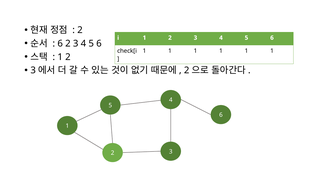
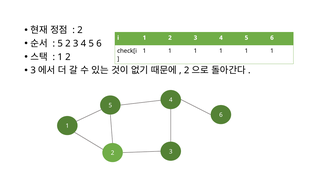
6: 6 -> 5 (60, 44)
